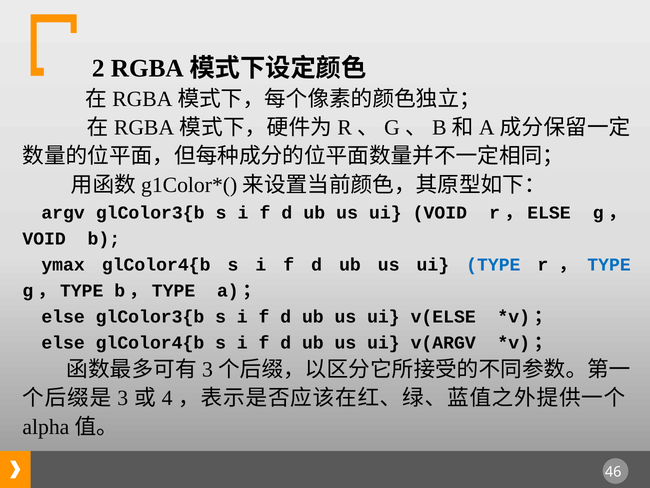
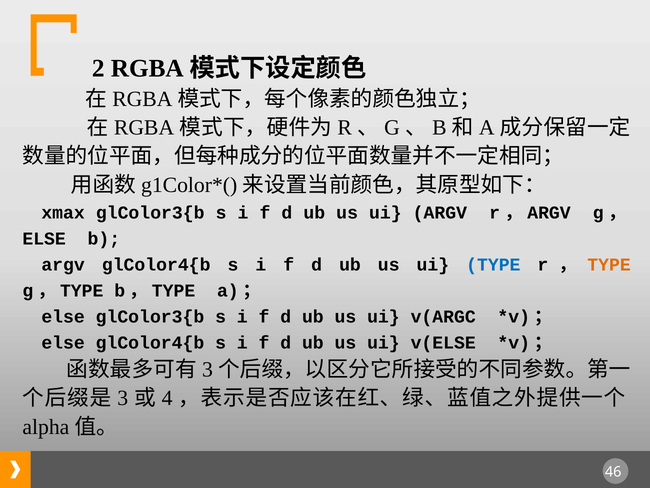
argv: argv -> xmax (63, 213)
ui VOID: VOID -> ARGV (440, 213)
ELSE: ELSE -> ARGV (549, 213)
VOID: VOID -> ELSE (44, 239)
ymax: ymax -> argv (63, 265)
TYPE colour: blue -> orange (609, 265)
v(ELSE: v(ELSE -> v(ARGC (443, 317)
v(ARGV: v(ARGV -> v(ELSE (443, 343)
